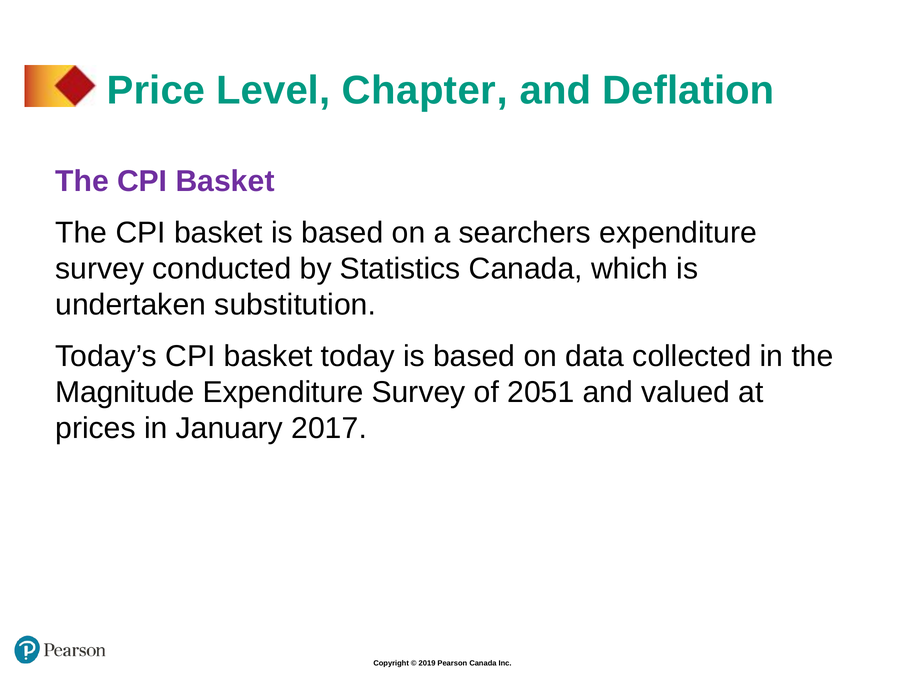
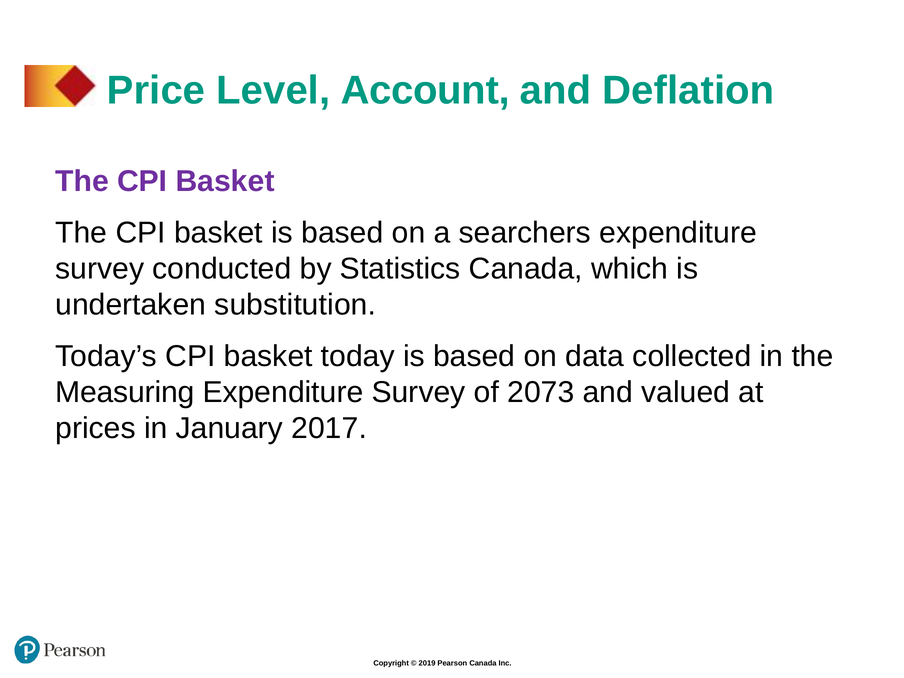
Chapter: Chapter -> Account (425, 90)
Magnitude: Magnitude -> Measuring (125, 392)
2051: 2051 -> 2073 (541, 392)
